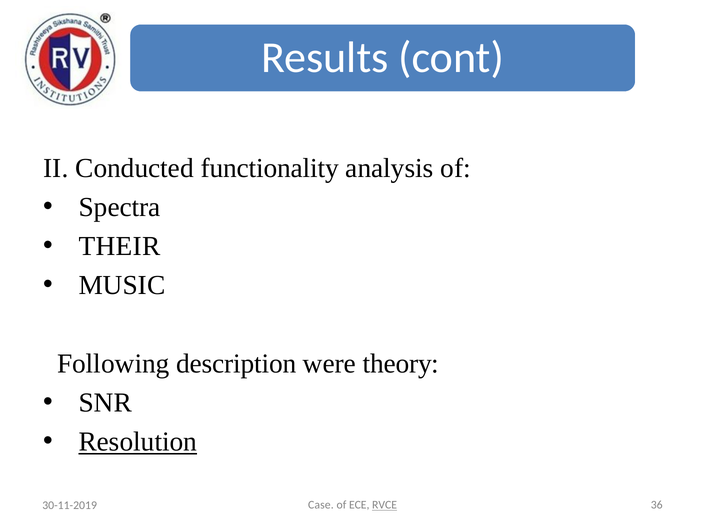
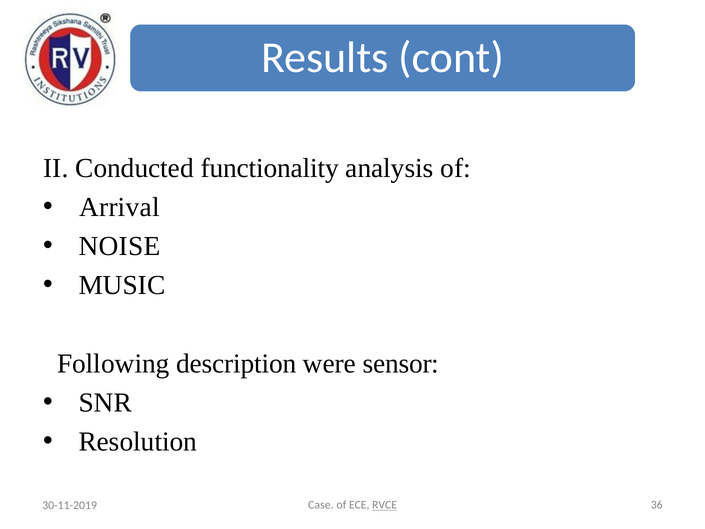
Spectra: Spectra -> Arrival (119, 207)
THEIR: THEIR -> NOISE (120, 246)
theory: theory -> sensor (401, 364)
Resolution underline: present -> none (138, 442)
